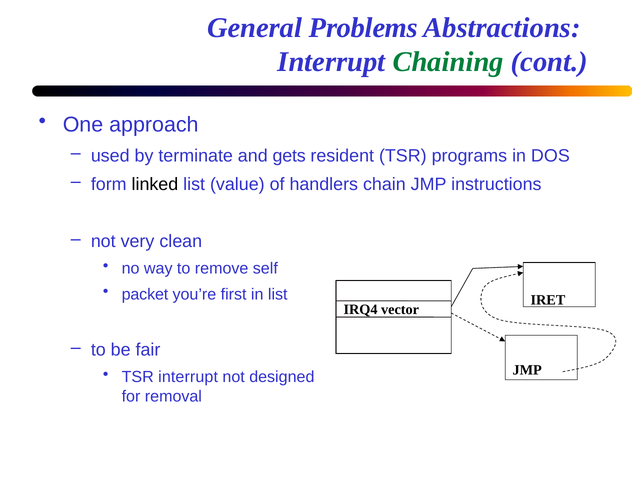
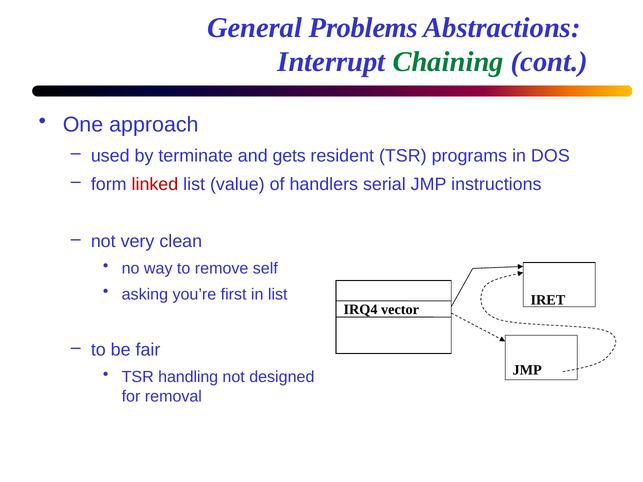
linked colour: black -> red (155, 185)
chain: chain -> serial (384, 185)
packet: packet -> asking (145, 294)
TSR interrupt: interrupt -> handling (188, 377)
